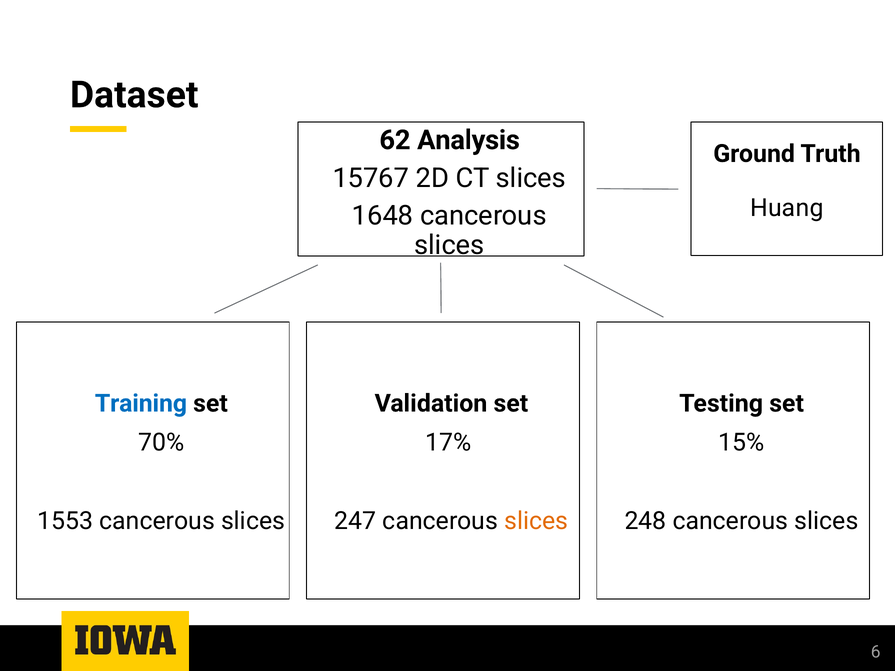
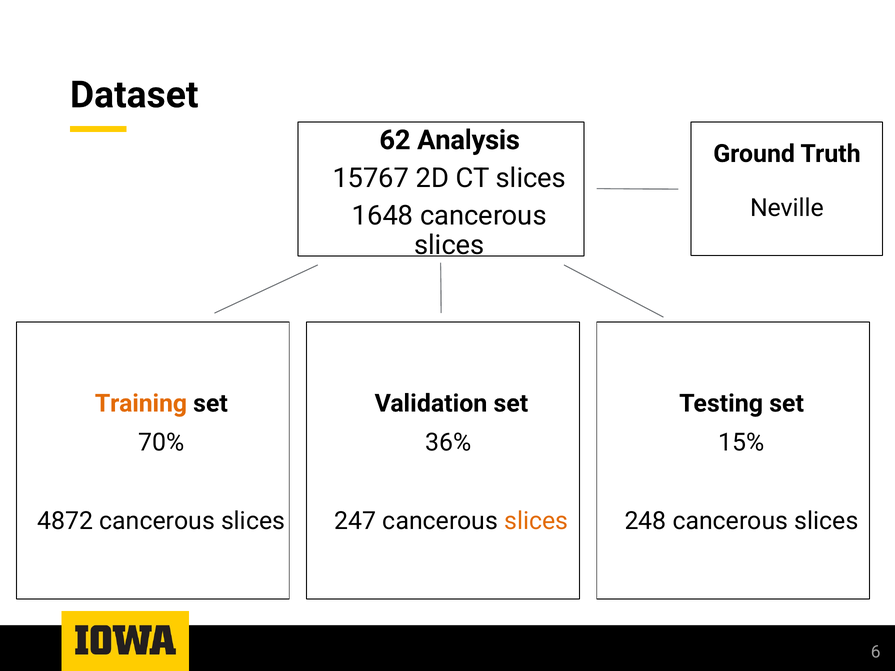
Huang: Huang -> Neville (787, 208)
Training colour: blue -> orange (141, 404)
17%: 17% -> 36% (448, 443)
1553: 1553 -> 4872 (65, 521)
